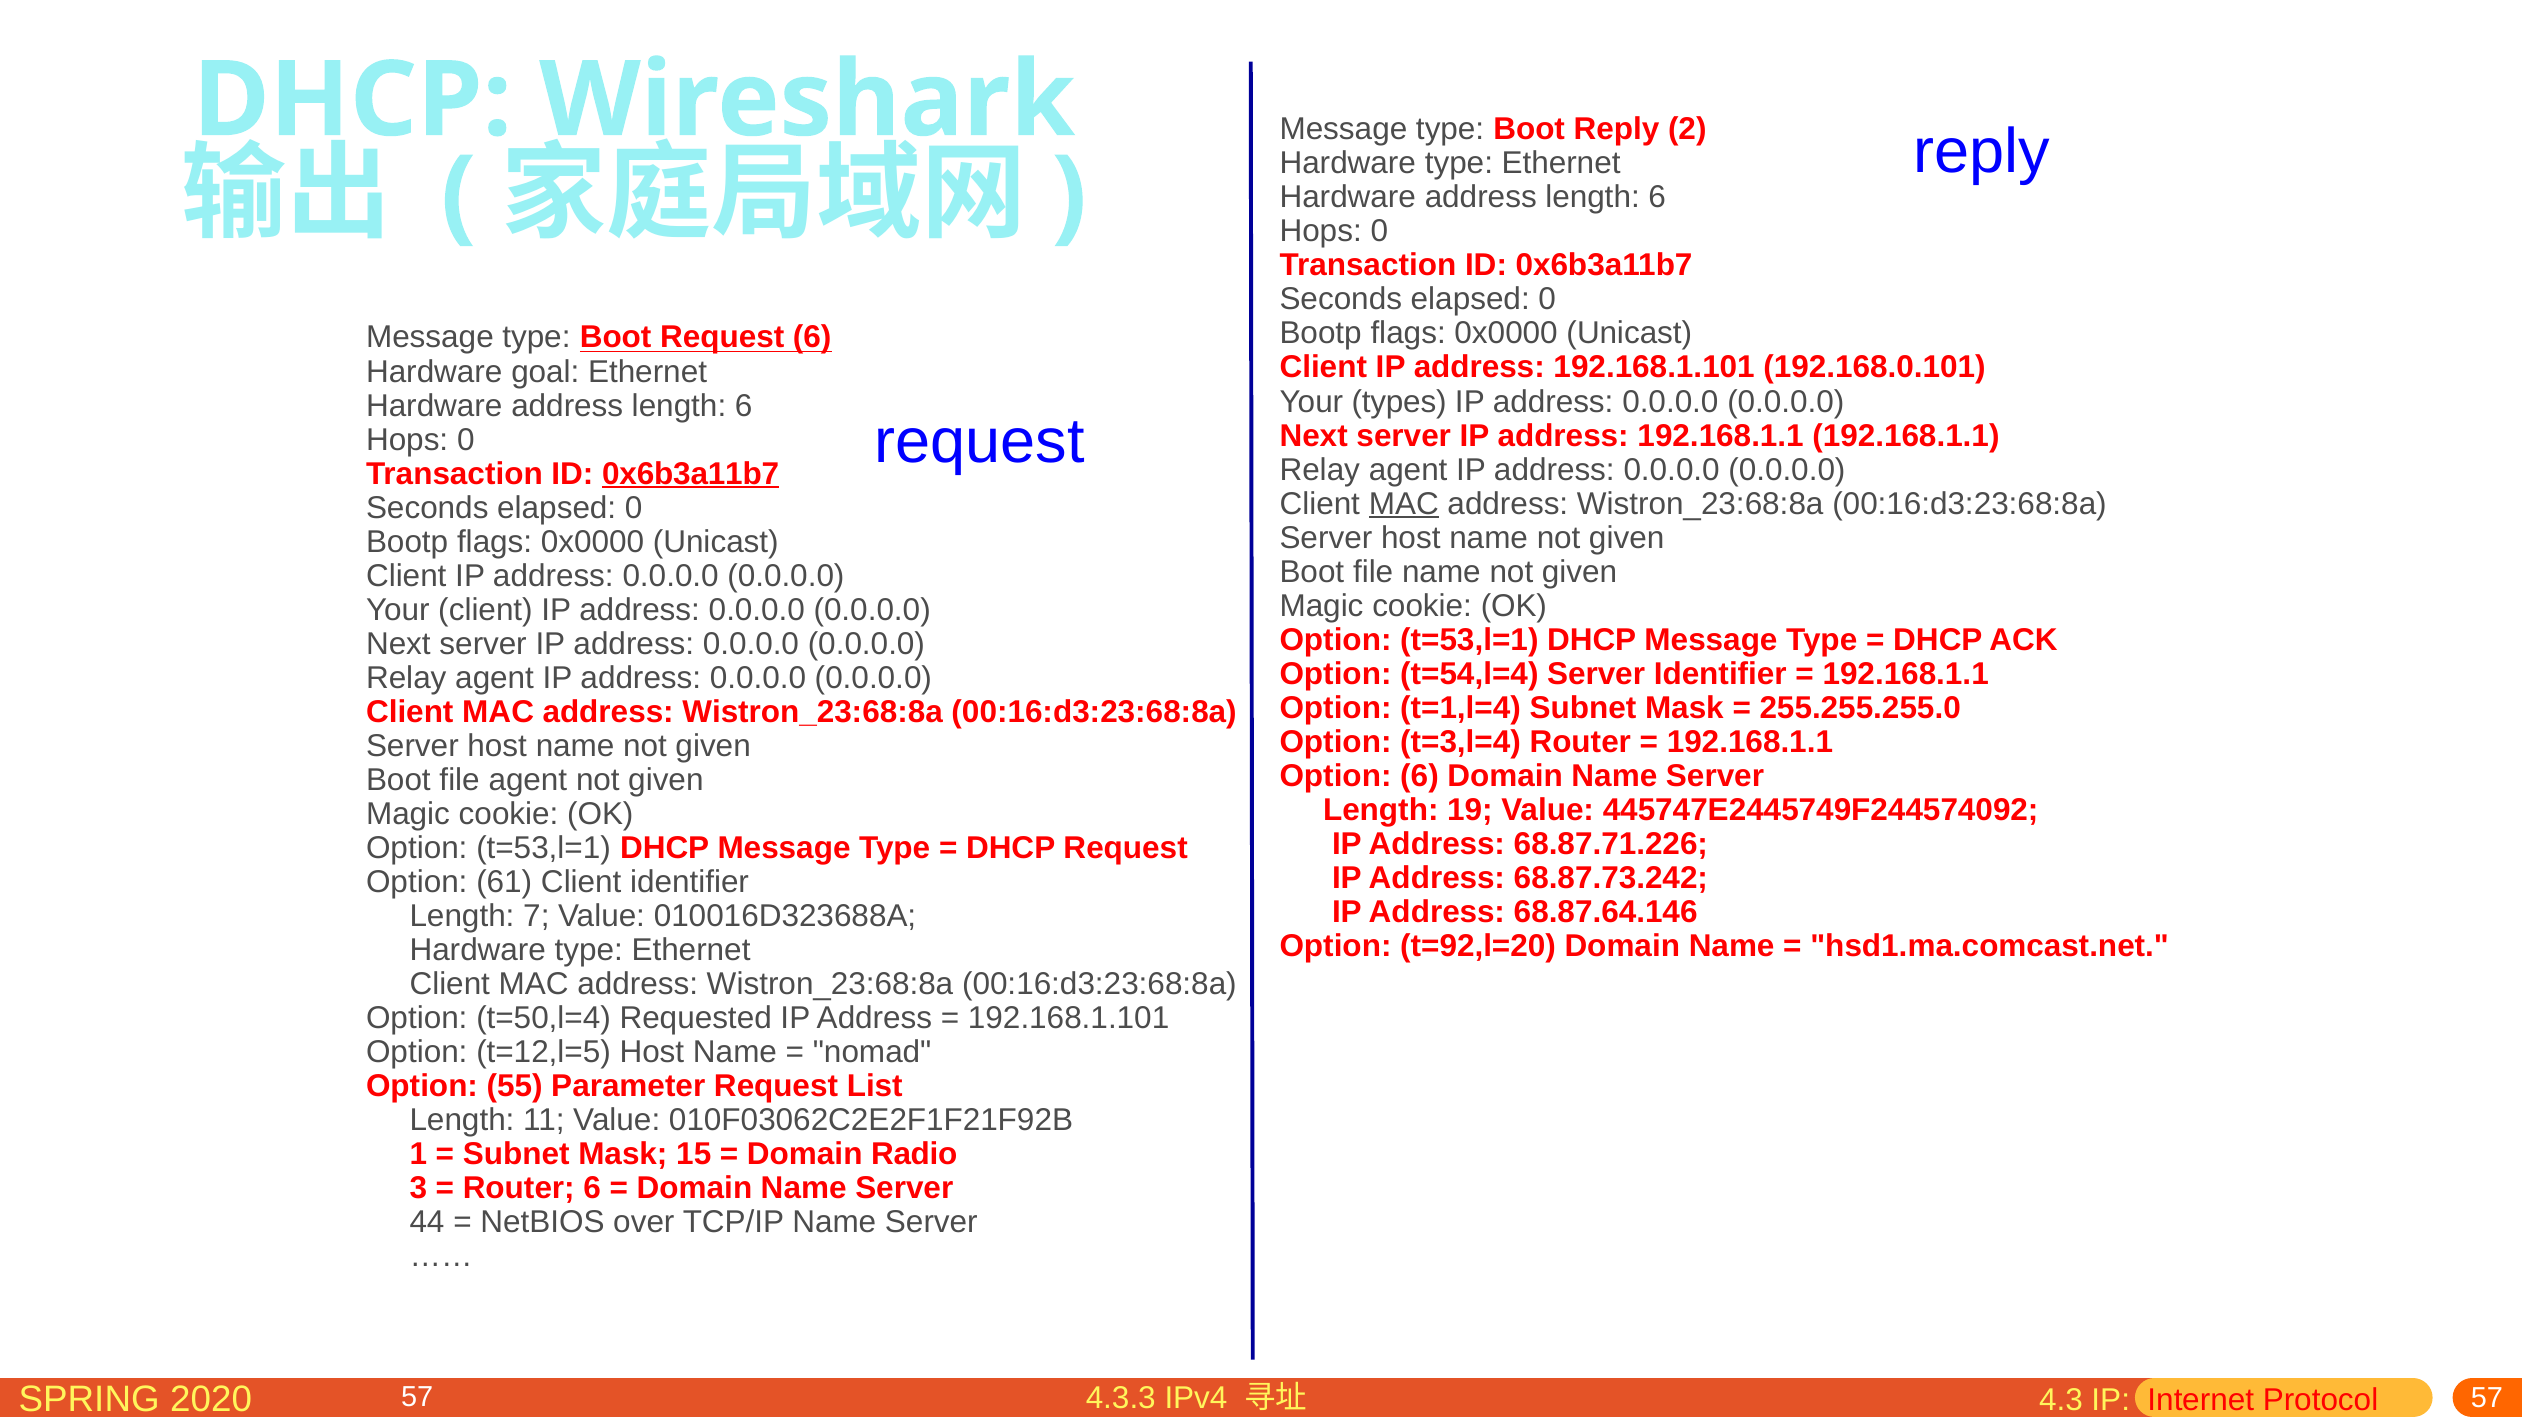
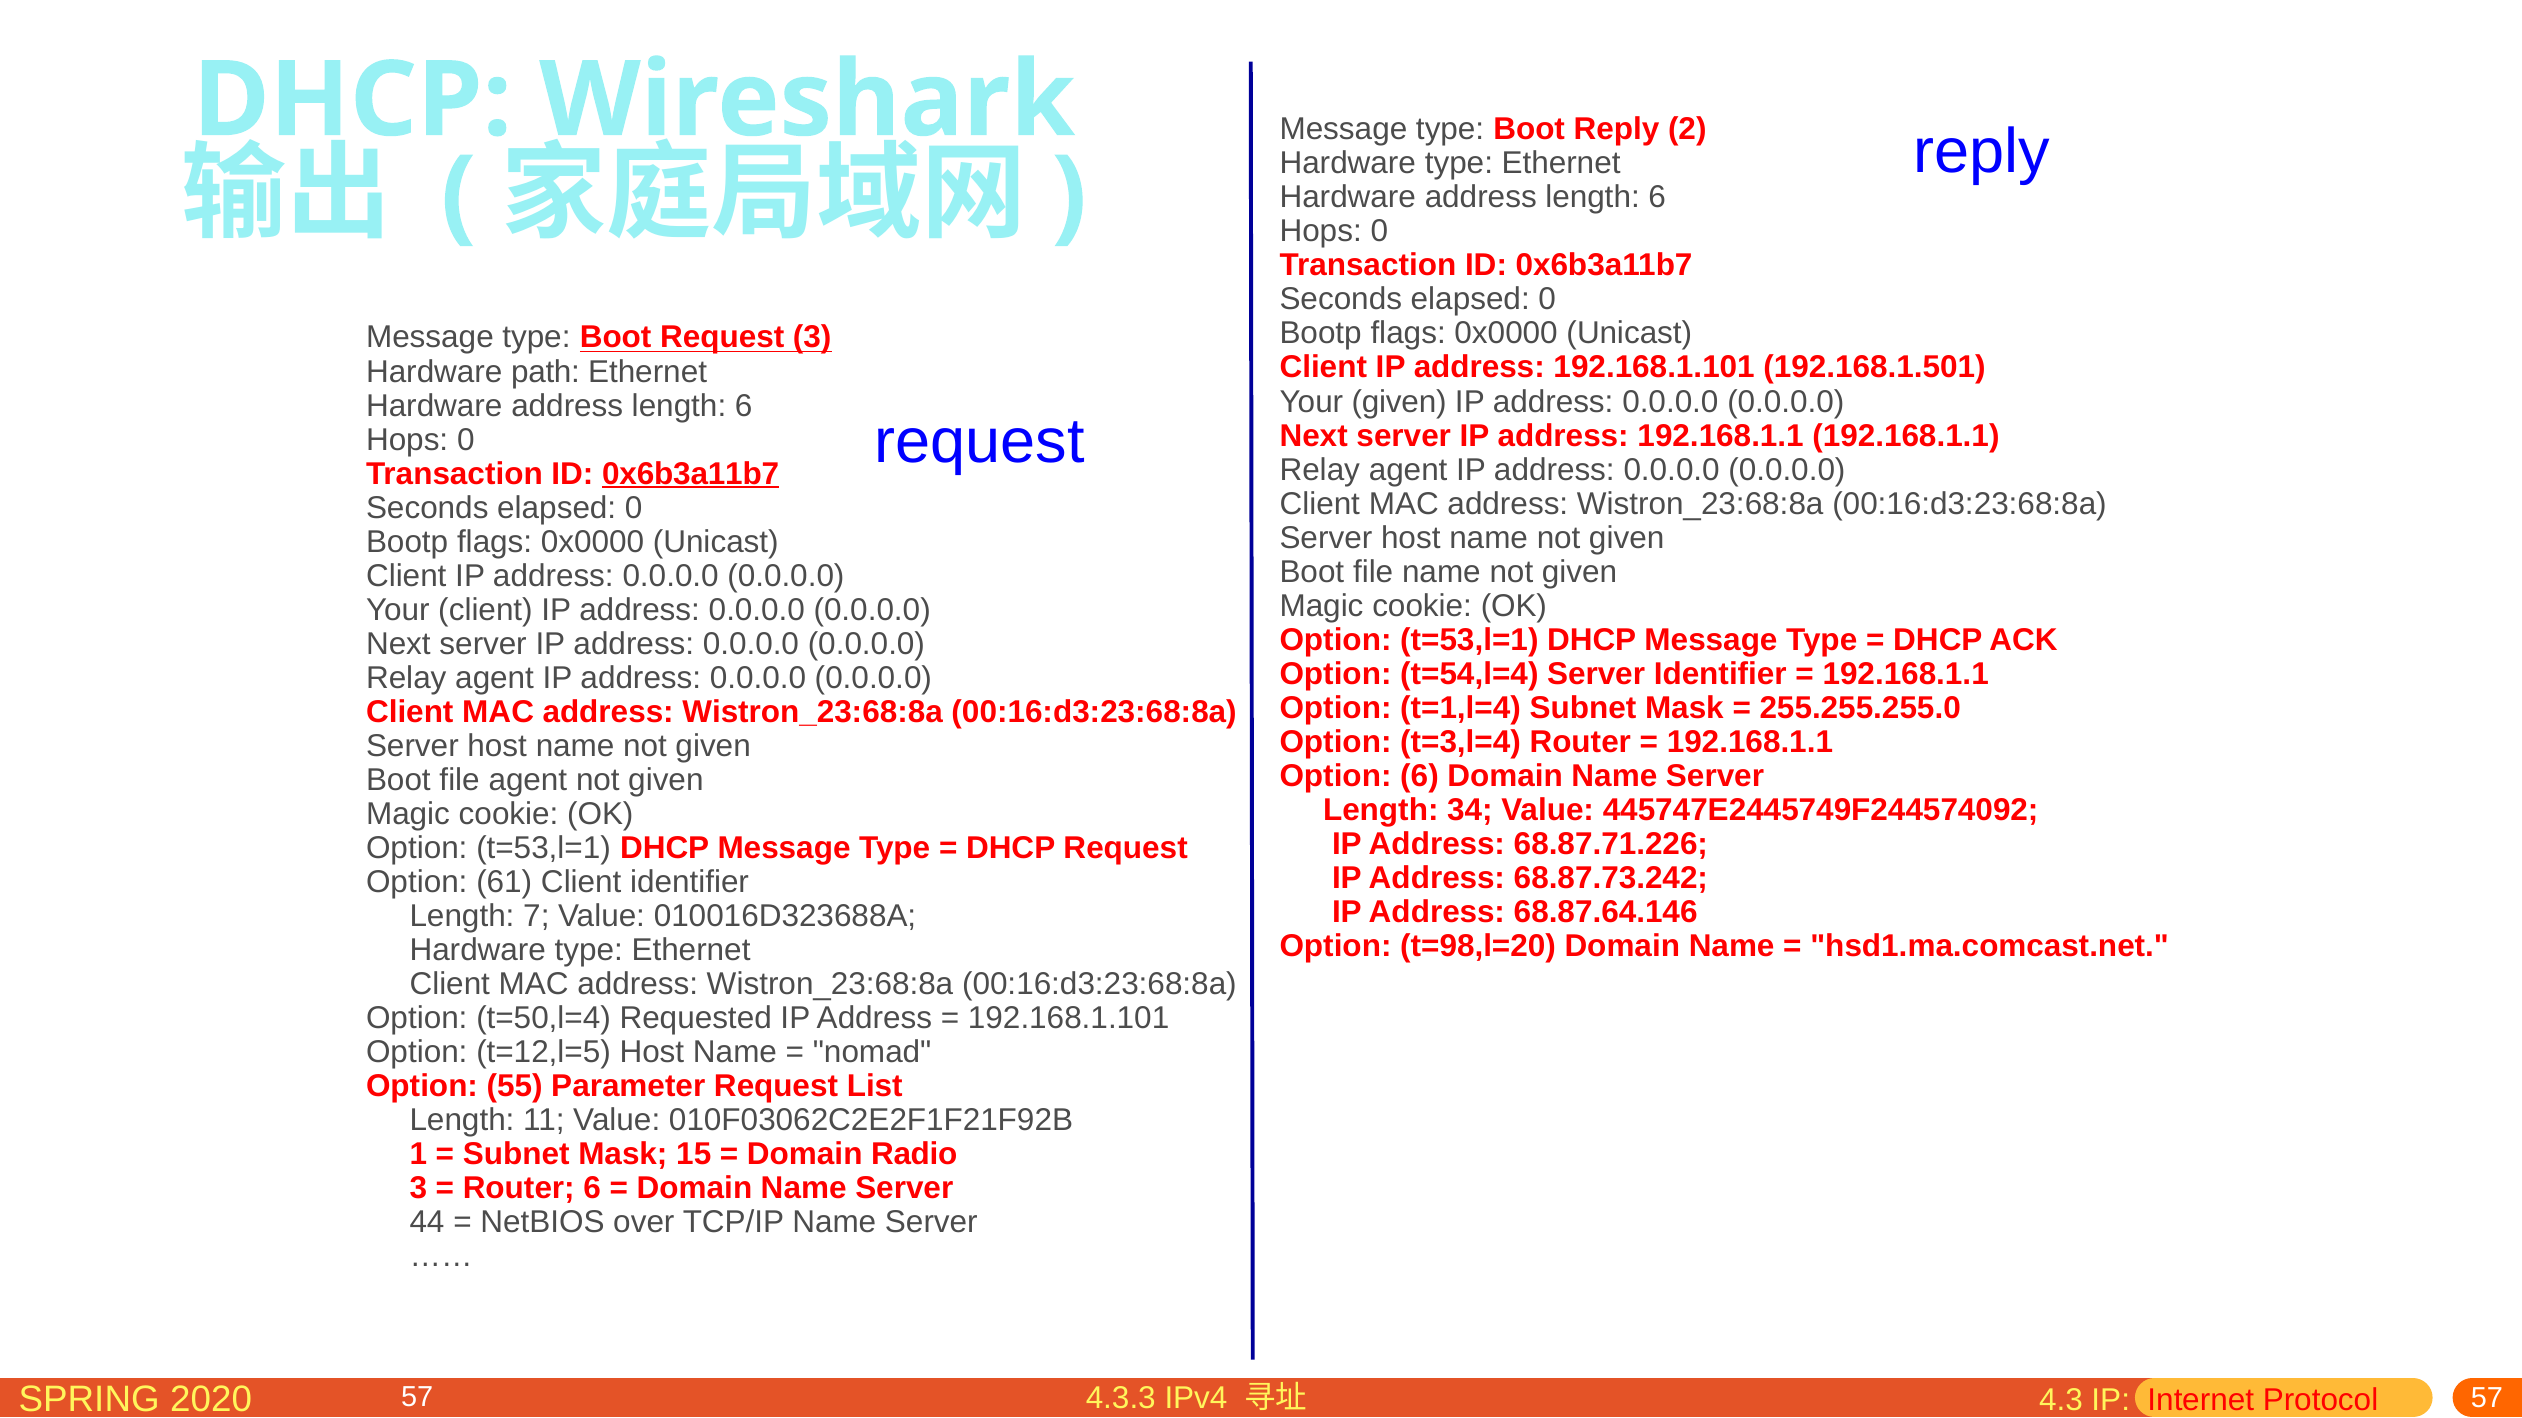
Request 6: 6 -> 3 (812, 338)
192.168.0.101: 192.168.0.101 -> 192.168.1.501 (1874, 368)
goal: goal -> path (545, 372)
Your types: types -> given (1399, 402)
MAC underline: present -> none (1404, 504)
19: 19 -> 34 (1470, 810)
t=92,l=20: t=92,l=20 -> t=98,l=20 (1478, 946)
